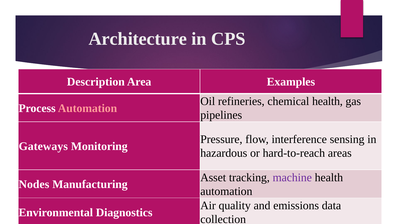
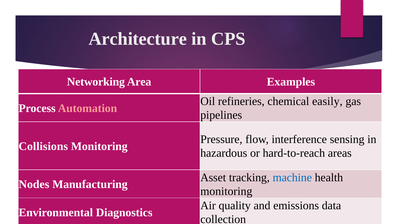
Description: Description -> Networking (96, 82)
chemical health: health -> easily (327, 101)
Gateways: Gateways -> Collisions (43, 146)
machine colour: purple -> blue (292, 177)
automation: automation -> monitoring (226, 191)
